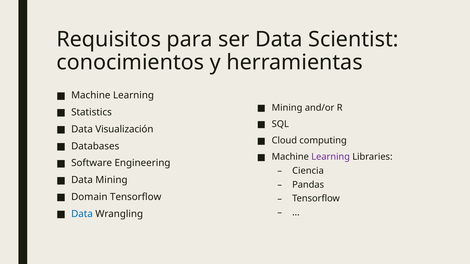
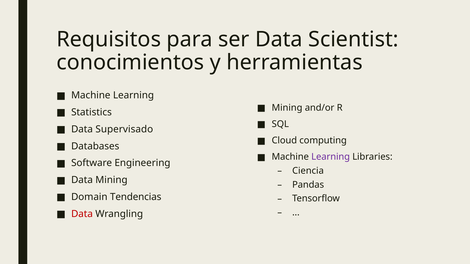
Visualización: Visualización -> Supervisado (124, 129)
Domain Tensorflow: Tensorflow -> Tendencias (136, 197)
Data colour: blue -> red (82, 214)
